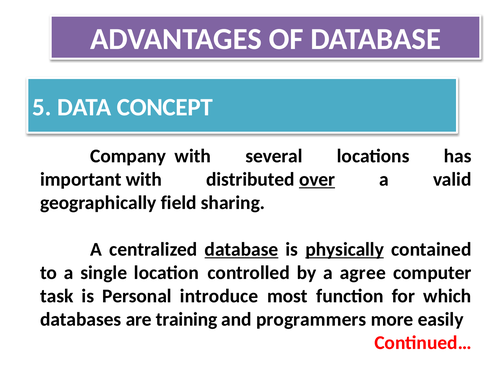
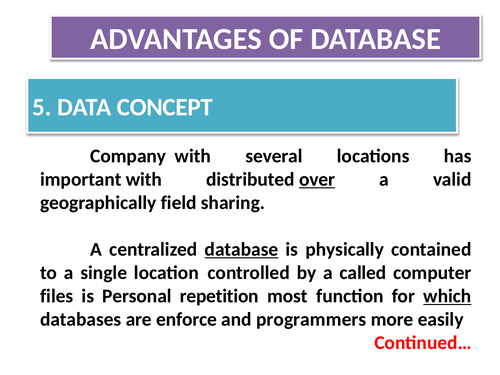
physically underline: present -> none (345, 250)
agree: agree -> called (363, 273)
task: task -> files (57, 296)
introduce: introduce -> repetition (219, 296)
which underline: none -> present (447, 296)
training: training -> enforce (187, 320)
